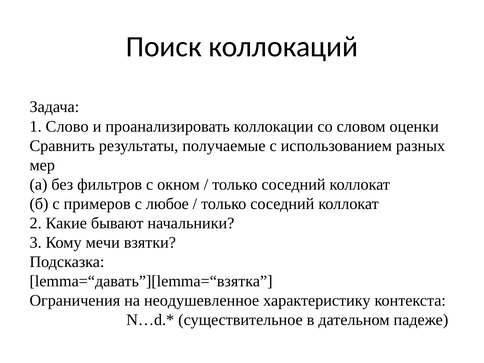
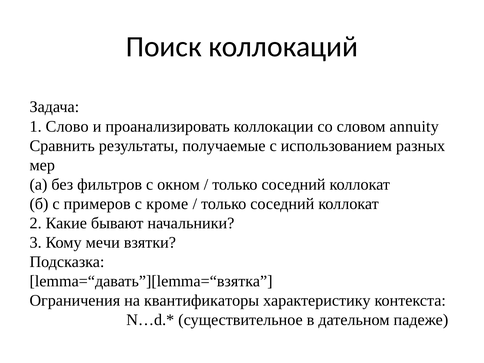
оценки: оценки -> annuity (414, 126)
любое: любое -> кроме (167, 204)
неодушевленное: неодушевленное -> квантификаторы (202, 301)
